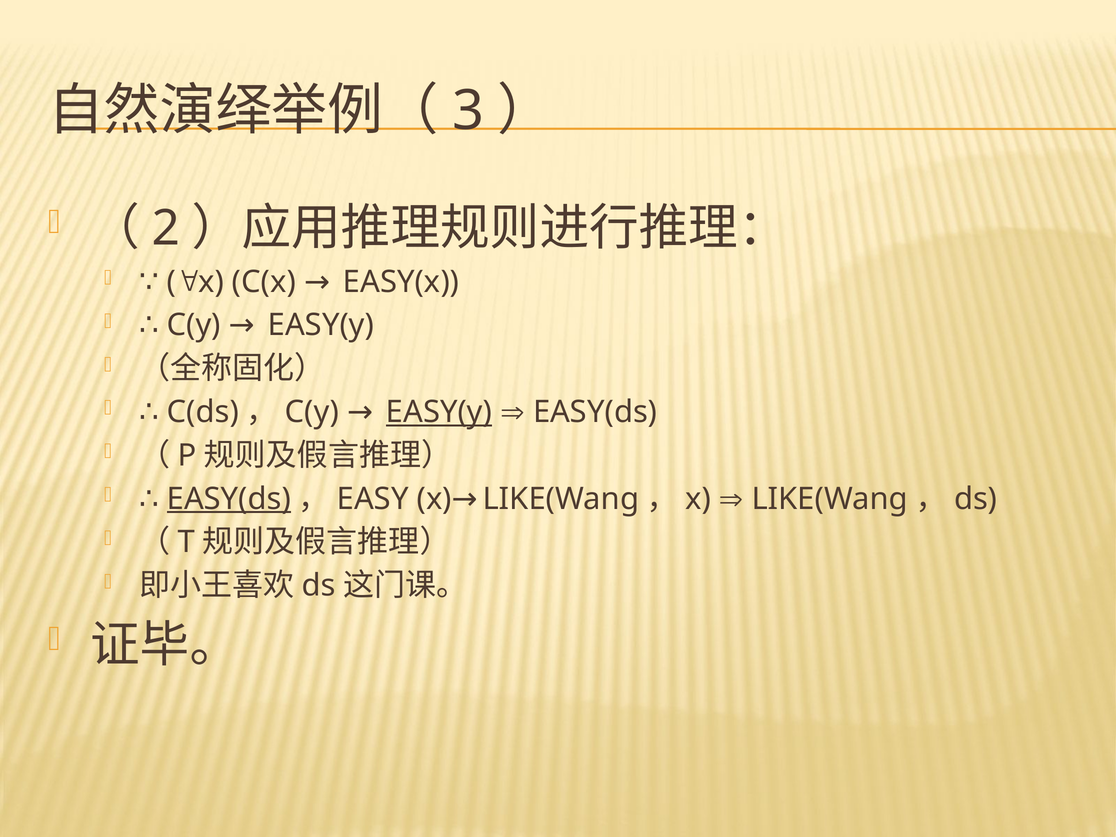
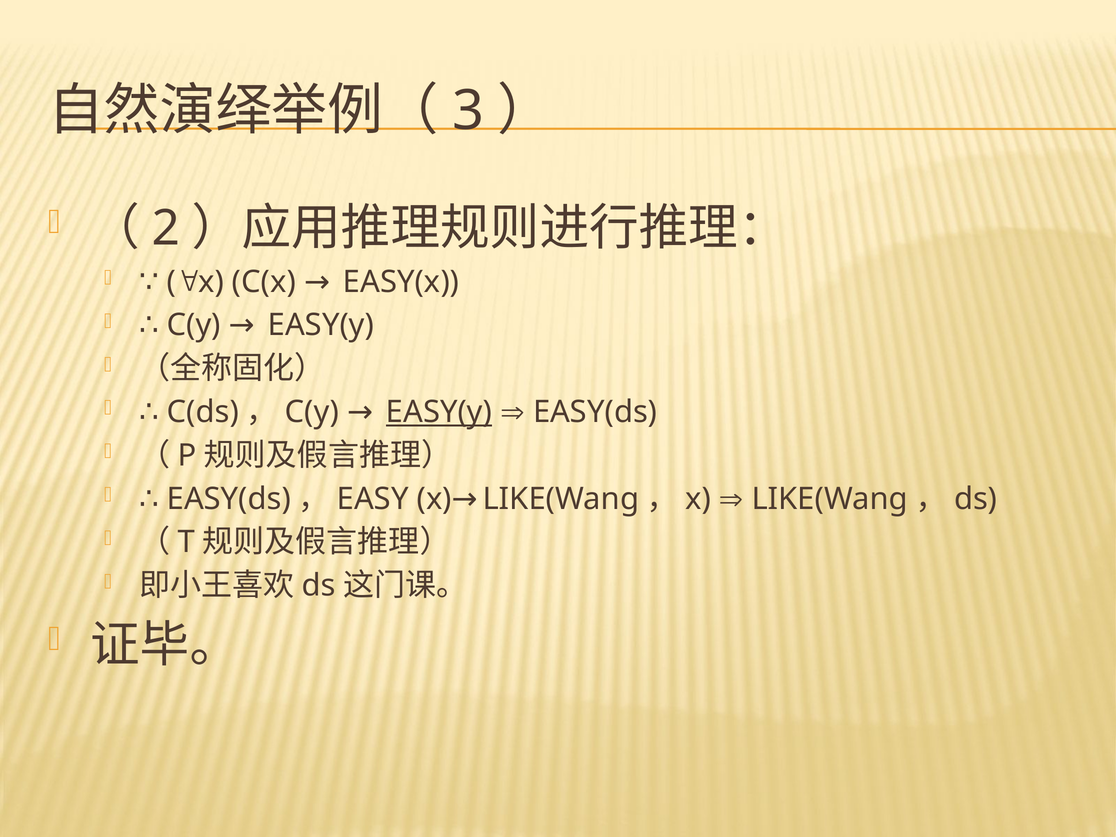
EASY(ds underline: present -> none (229, 499)
